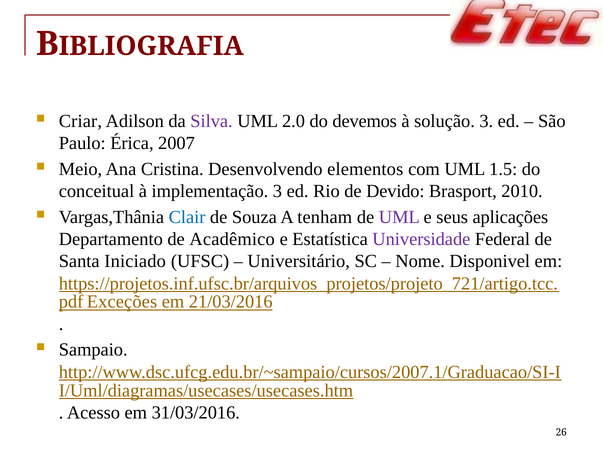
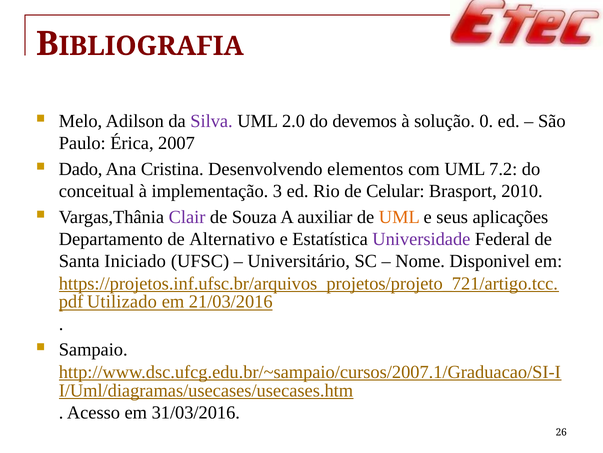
Criar: Criar -> Melo (80, 121)
solução 3: 3 -> 0 (486, 121)
Meio: Meio -> Dado (81, 169)
1.5: 1.5 -> 7.2 (503, 169)
Devido: Devido -> Celular (395, 191)
Clair colour: blue -> purple (187, 217)
tenham: tenham -> auxiliar (325, 217)
UML colour: purple -> orange (399, 217)
Acadêmico: Acadêmico -> Alternativo (232, 239)
Exceções: Exceções -> Utilizado (122, 301)
